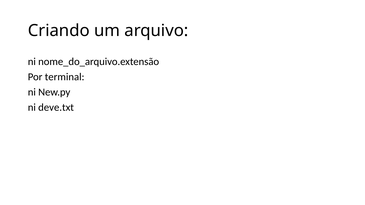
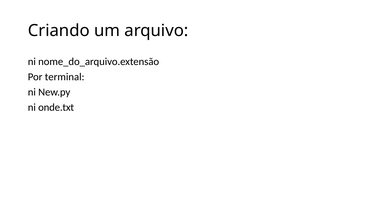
deve.txt: deve.txt -> onde.txt (56, 108)
